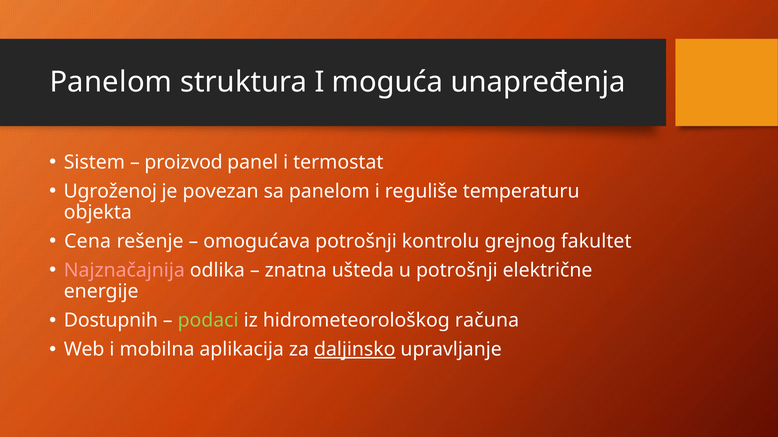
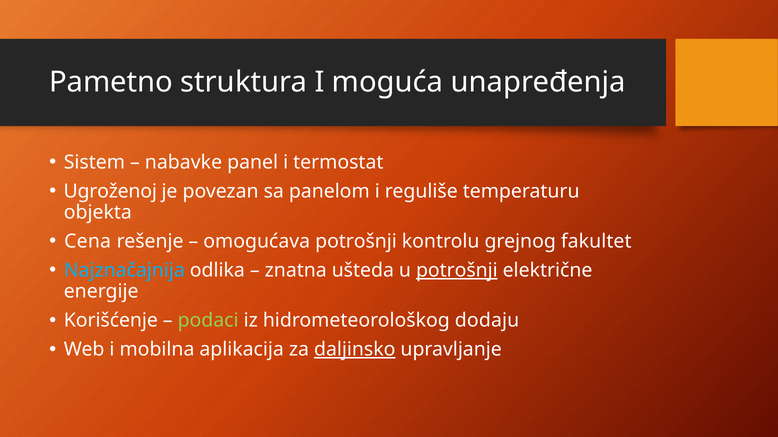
Panelom: Panelom -> Pametno (111, 82)
proizvod: proizvod -> nabavke (183, 162)
Najznačajnija colour: pink -> light blue (124, 271)
potrošnji underline: none -> present (457, 271)
Dostupnih: Dostupnih -> Korišćenje (111, 321)
računa: računa -> dodaju (487, 321)
